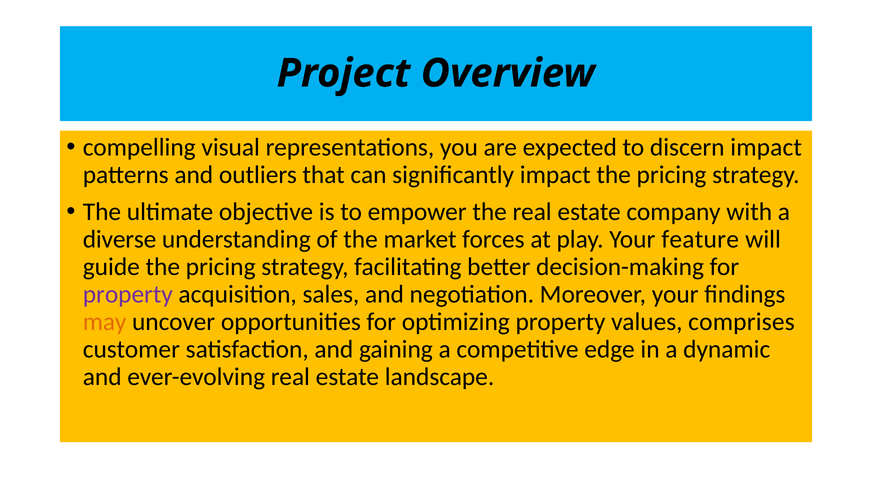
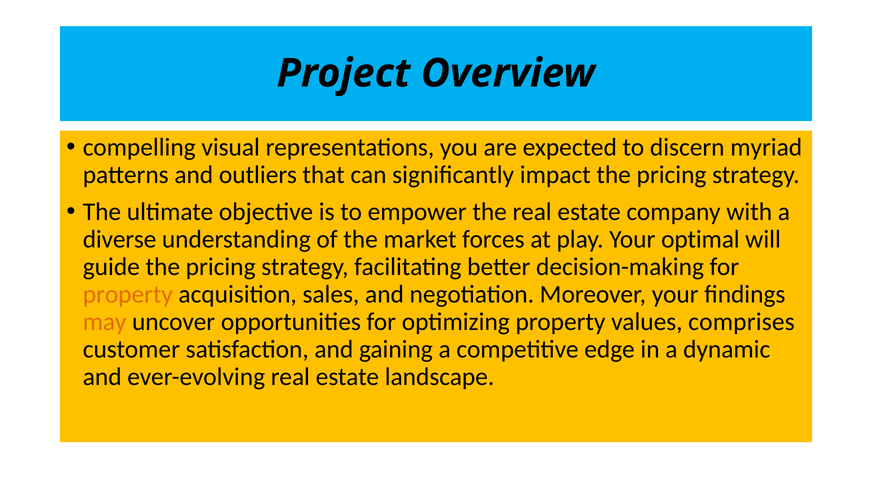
discern impact: impact -> myriad (766, 147)
feature: feature -> optimal (700, 239)
property colour: purple -> orange (128, 294)
